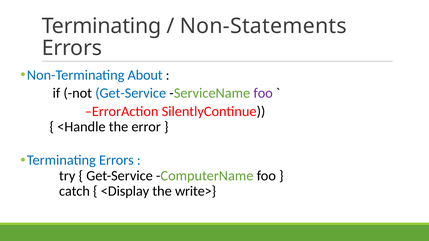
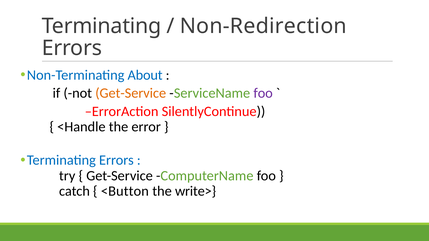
Non-Statements: Non-Statements -> Non-Redirection (263, 26)
Get-Service colour: blue -> orange (131, 93)
<Display: <Display -> <Button (125, 191)
